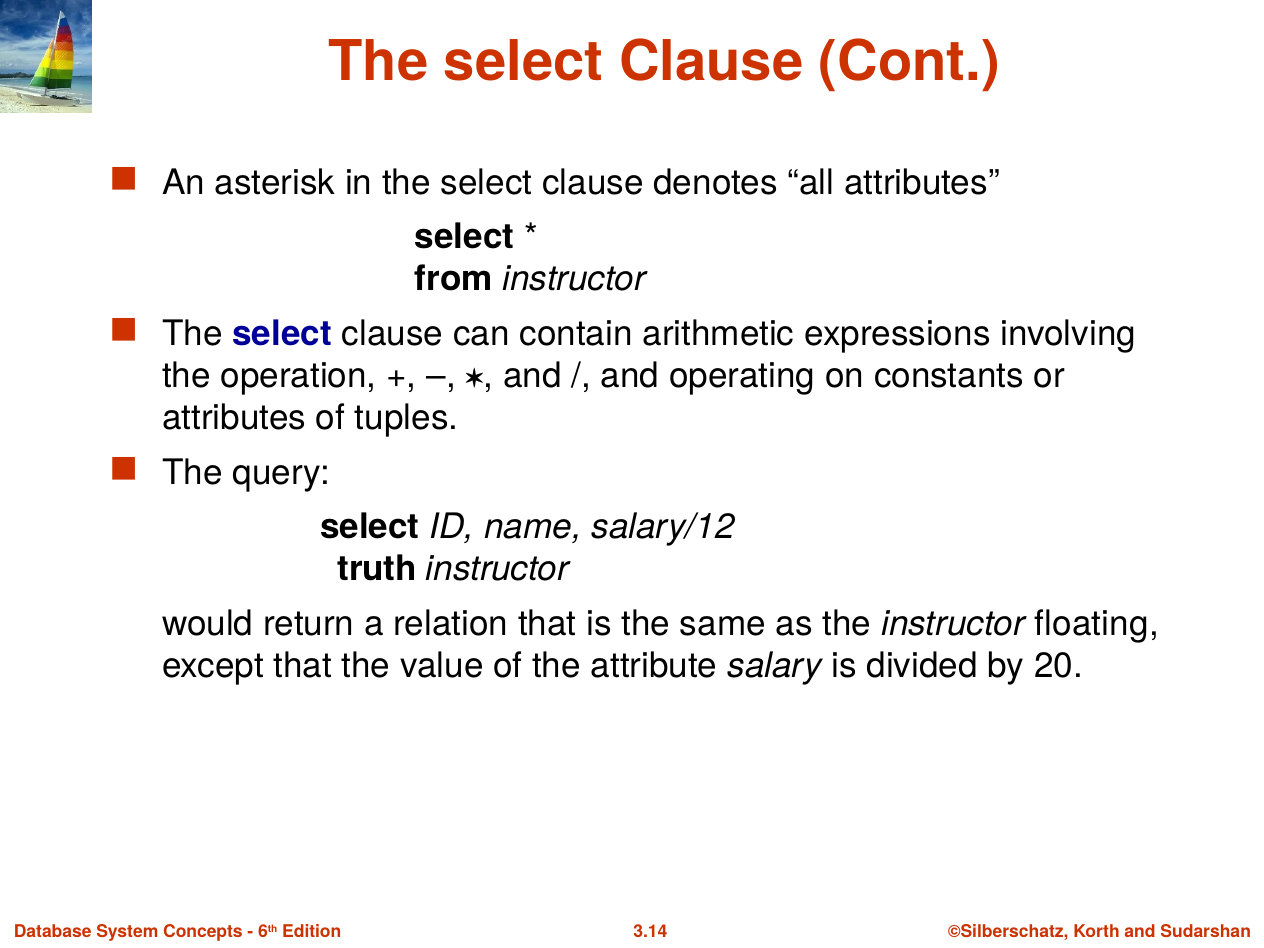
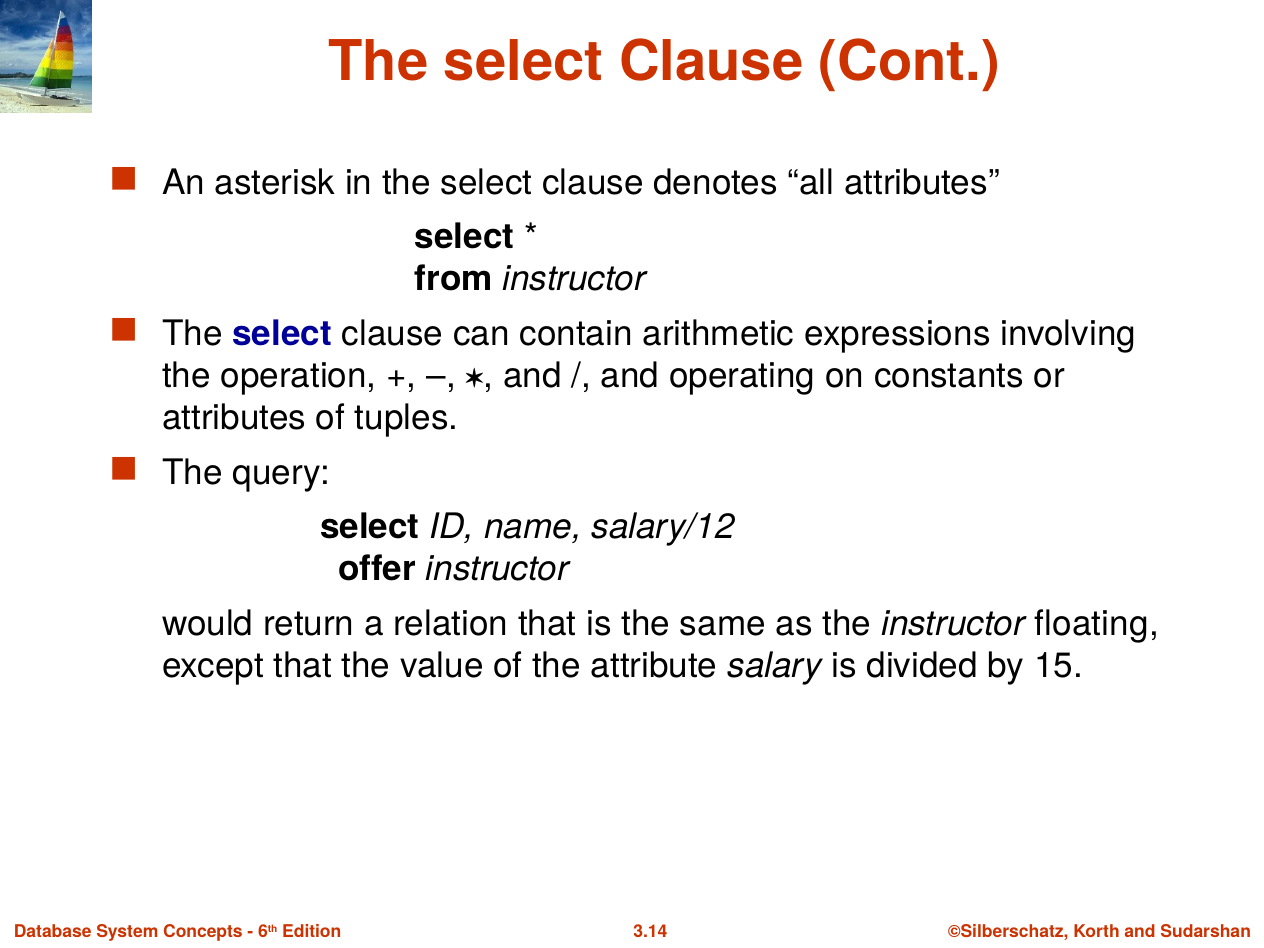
truth: truth -> offer (377, 569)
20: 20 -> 15 (1059, 666)
